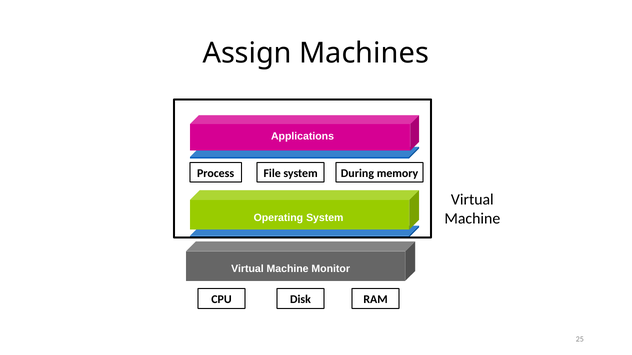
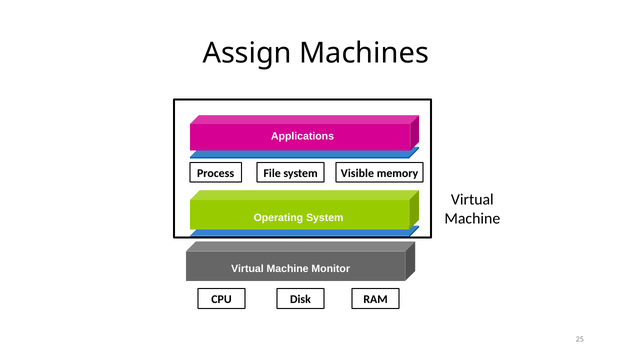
During: During -> Visible (357, 173)
